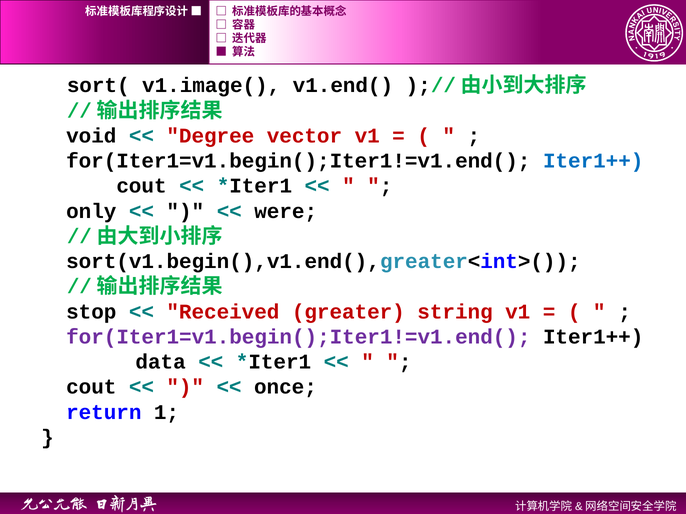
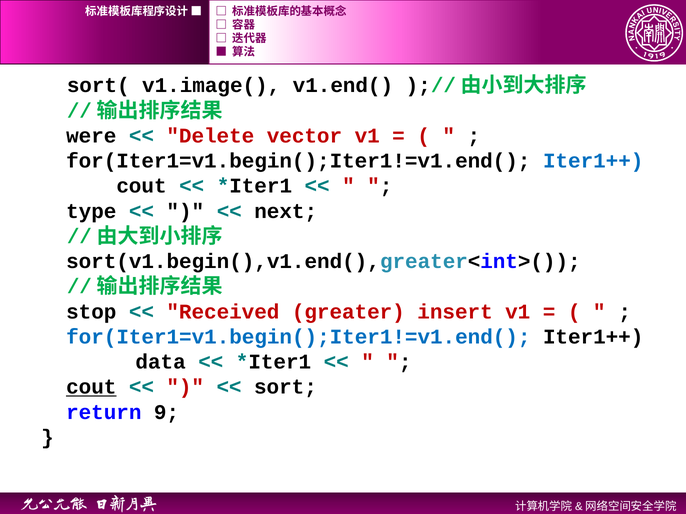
void: void -> were (91, 136)
Degree: Degree -> Delete (210, 136)
only: only -> type (91, 211)
were: were -> next (286, 211)
string: string -> insert (455, 312)
for(Iter1=v1.begin();Iter1!=v1.end( colour: purple -> blue (298, 337)
cout underline: none -> present (91, 387)
once: once -> sort (285, 387)
1: 1 -> 9 (166, 413)
